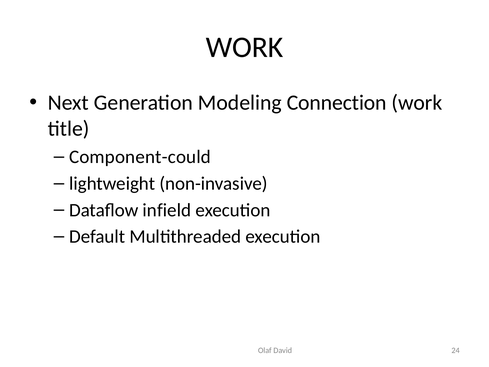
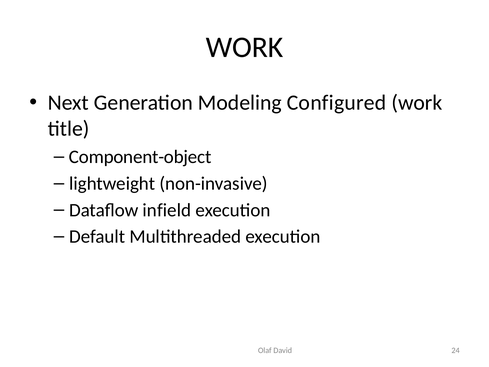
Connection: Connection -> Configured (337, 103)
Component-could: Component-could -> Component-object (140, 157)
